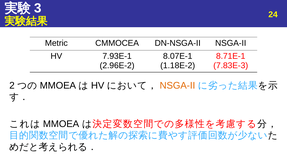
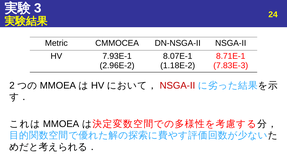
NSGA-II colour: orange -> red (177, 85)
